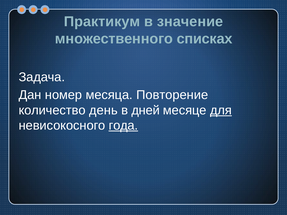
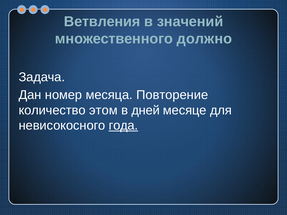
Практикум: Практикум -> Ветвления (102, 22)
значение: значение -> значений (190, 22)
списках: списках -> должно (204, 39)
день: день -> этом (103, 110)
для underline: present -> none (221, 110)
